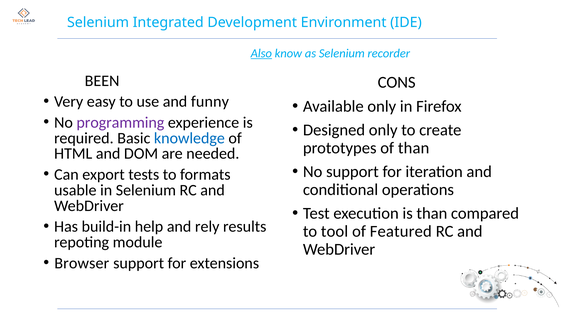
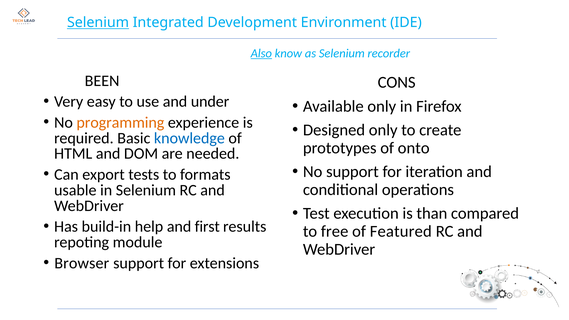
Selenium underline: none -> present (98, 23)
funny: funny -> under (210, 102)
programming colour: purple -> orange (120, 123)
of than: than -> onto (414, 148)
rely: rely -> first (207, 227)
tool: tool -> free (335, 231)
